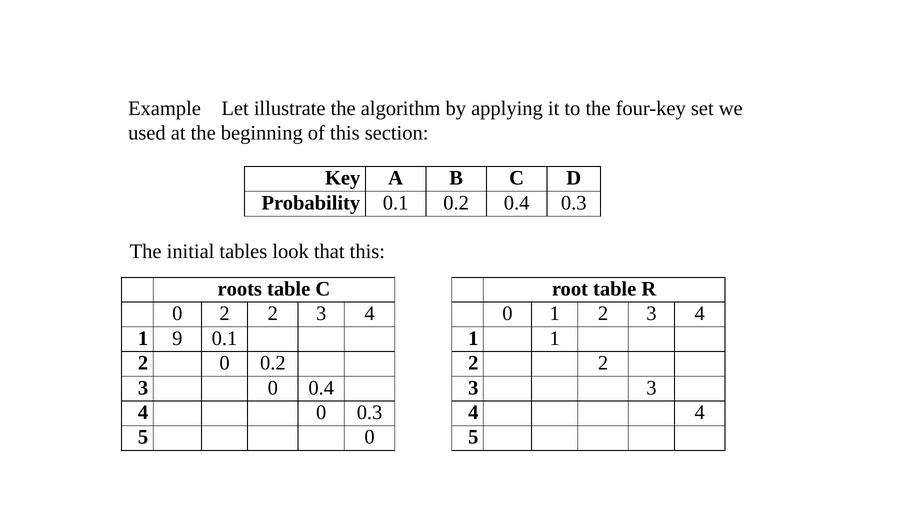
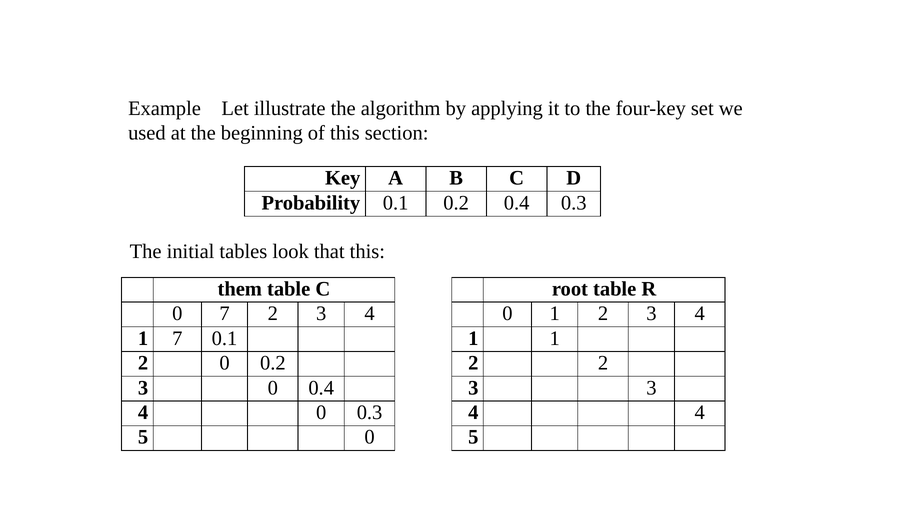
roots: roots -> them (240, 289)
0 2: 2 -> 7 (225, 313)
1 9: 9 -> 7 (177, 338)
